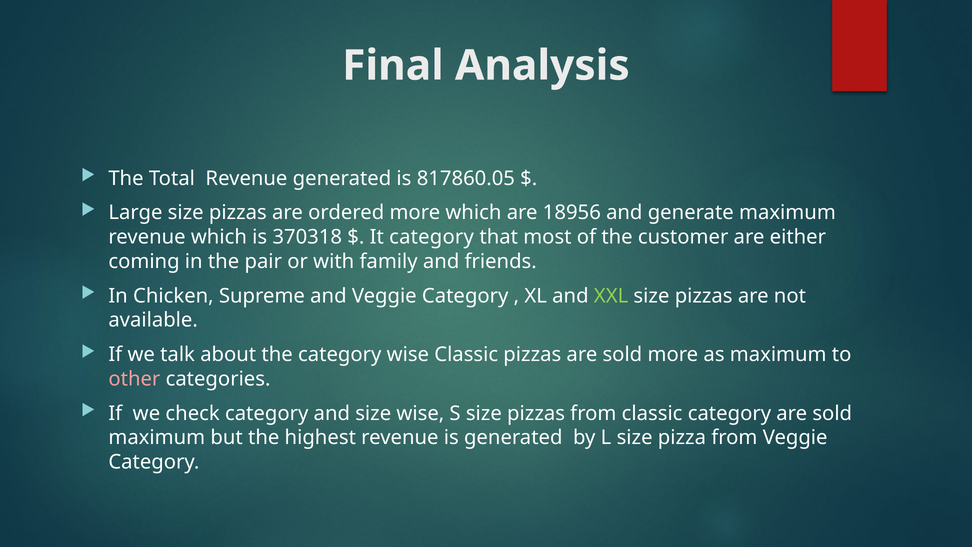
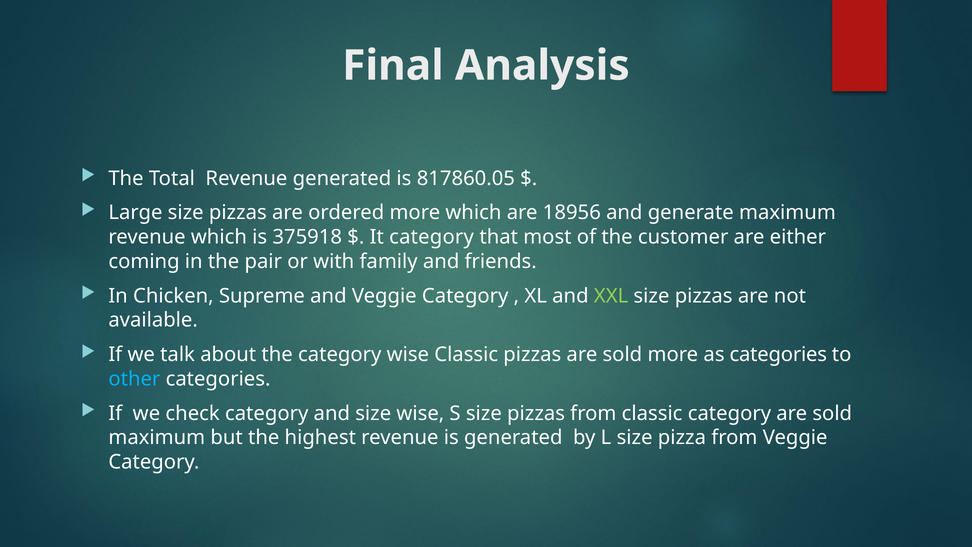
370318: 370318 -> 375918 (307, 237)
as maximum: maximum -> categories (778, 355)
other colour: pink -> light blue (134, 379)
